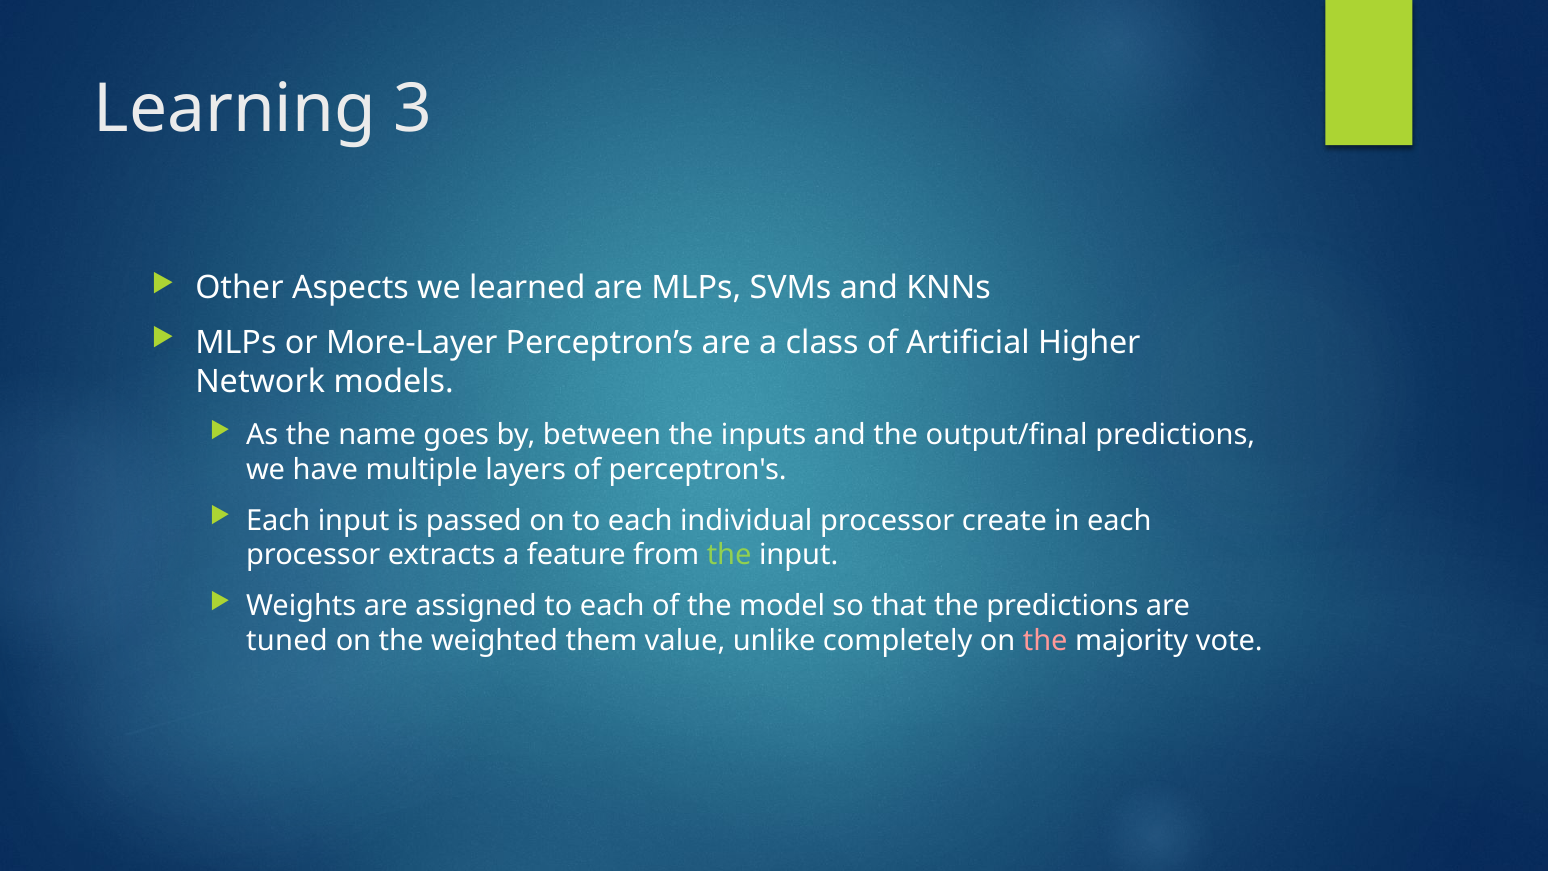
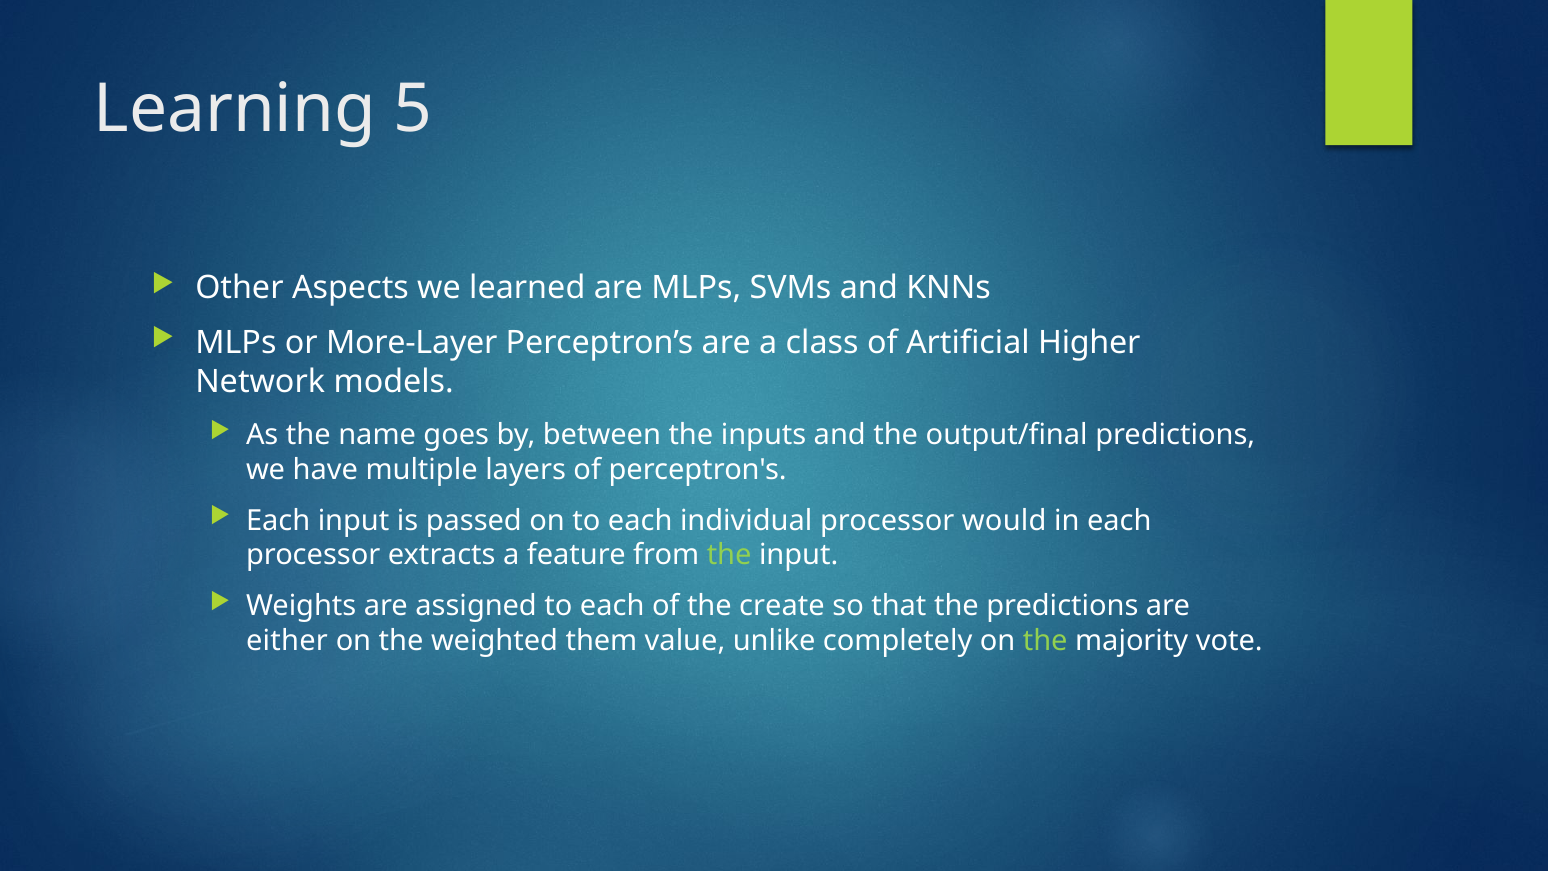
3: 3 -> 5 (413, 109)
create: create -> would (1004, 520)
model: model -> create (782, 606)
tuned: tuned -> either (287, 641)
the colour: pink -> light green (1045, 641)
